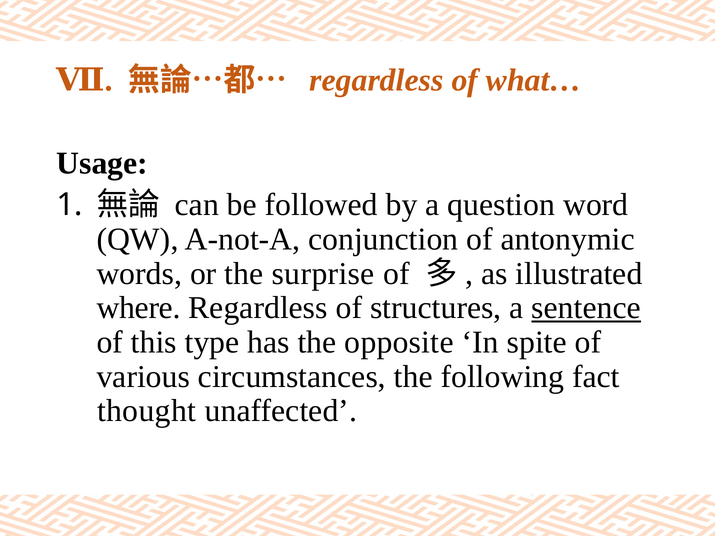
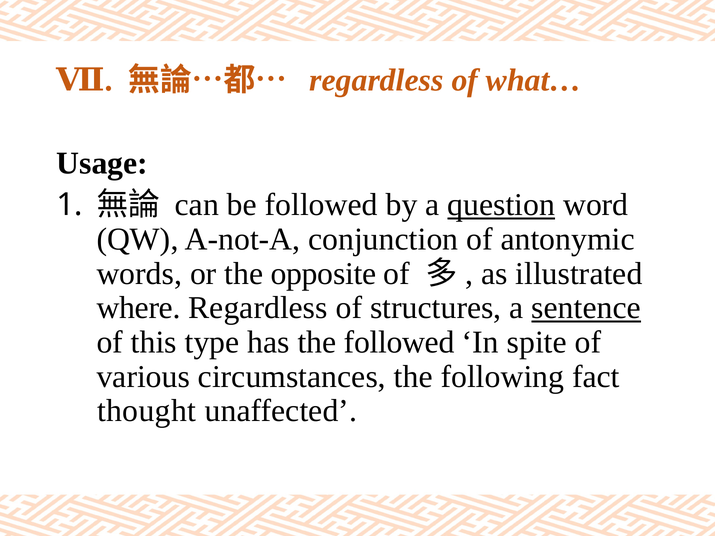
question underline: none -> present (501, 205)
surprise: surprise -> opposite (323, 274)
the opposite: opposite -> followed (399, 342)
